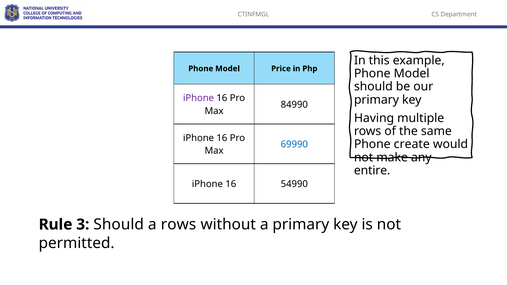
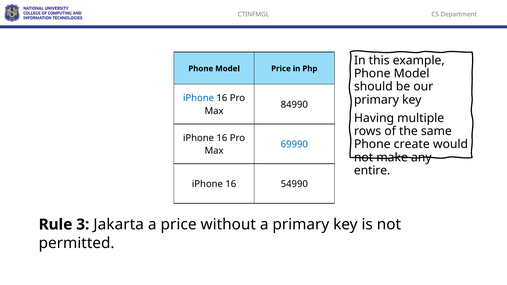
iPhone colour: purple -> blue (199, 98)
3 Should: Should -> Jakarta (119, 225)
a rows: rows -> price (179, 225)
